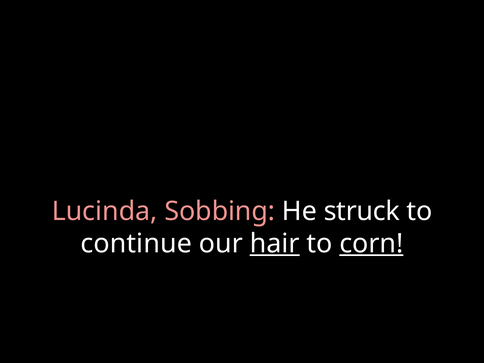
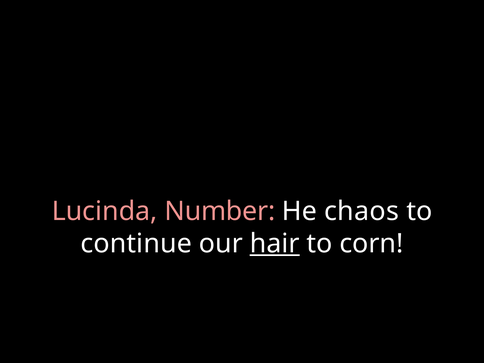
Sobbing: Sobbing -> Number (220, 211)
struck: struck -> chaos (362, 211)
corn underline: present -> none (371, 243)
